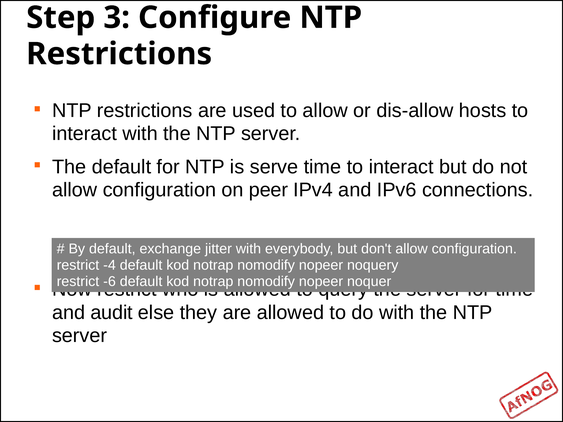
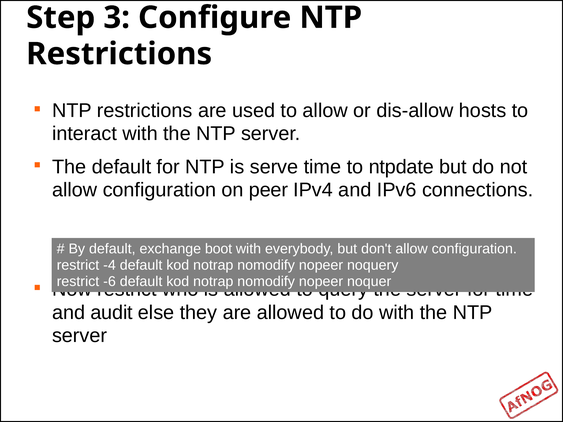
time to interact: interact -> ntpdate (401, 167)
jitter: jitter -> boot (219, 249)
